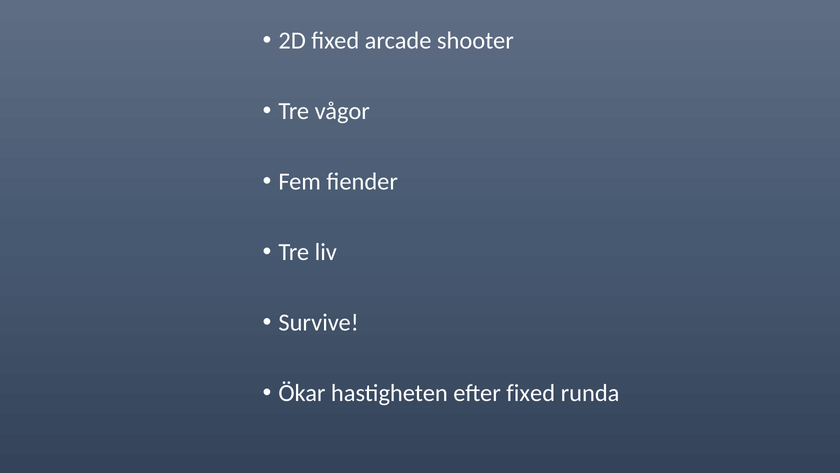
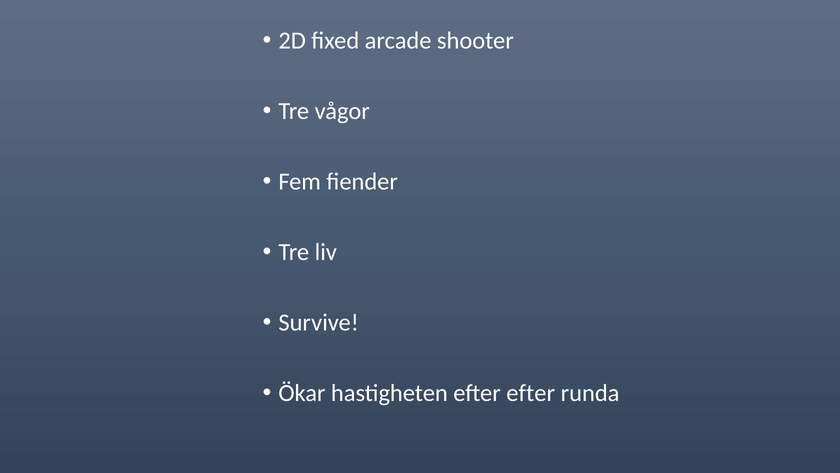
efter fixed: fixed -> efter (531, 393)
